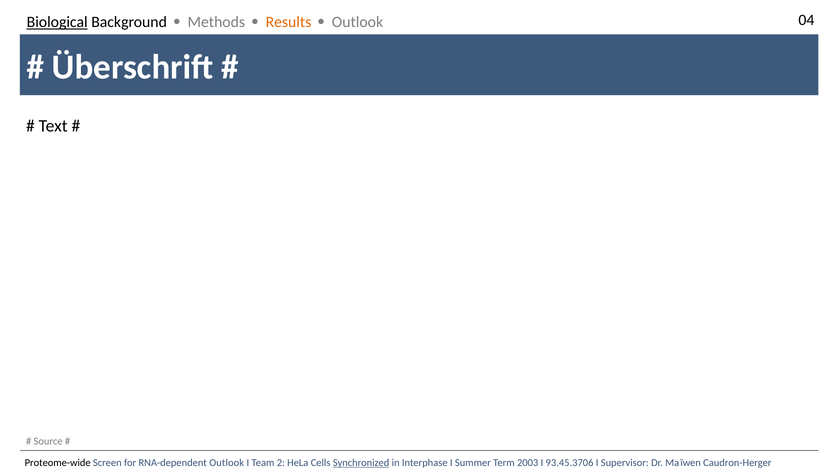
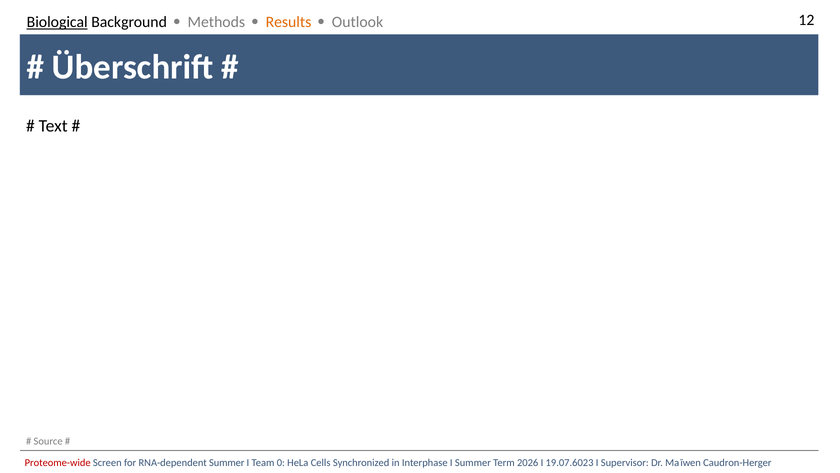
04: 04 -> 12 (806, 20)
Proteome-wide colour: black -> red (58, 462)
RNA-dependent Outlook: Outlook -> Summer (227, 462)
2: 2 -> 0 (281, 462)
Synchronized underline: present -> none (361, 462)
2003: 2003 -> 2026 (528, 462)
93.45.3706: 93.45.3706 -> 19.07.6023 (570, 462)
